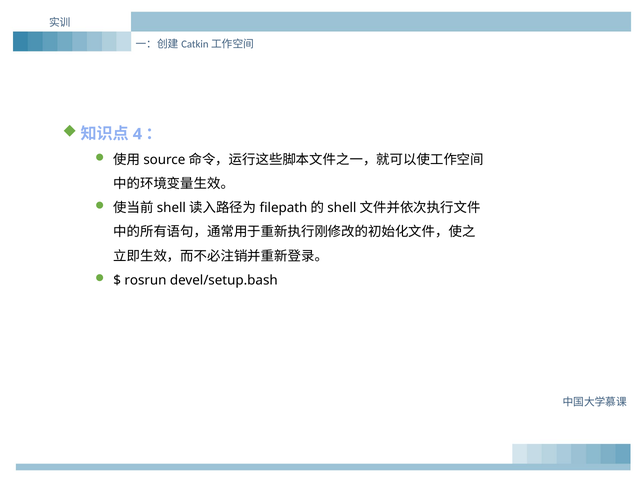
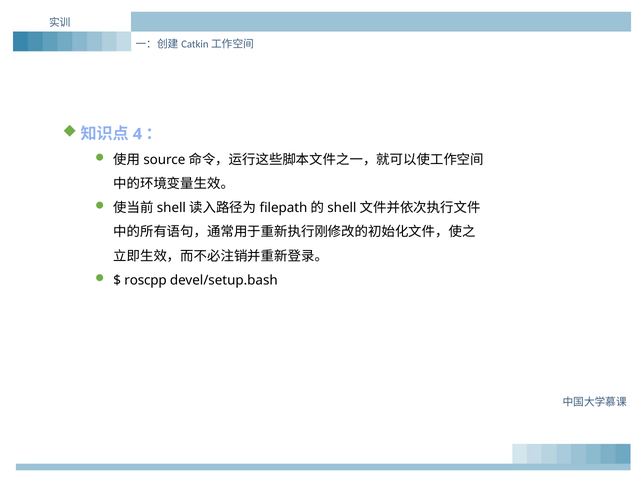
rosrun: rosrun -> roscpp (146, 280)
